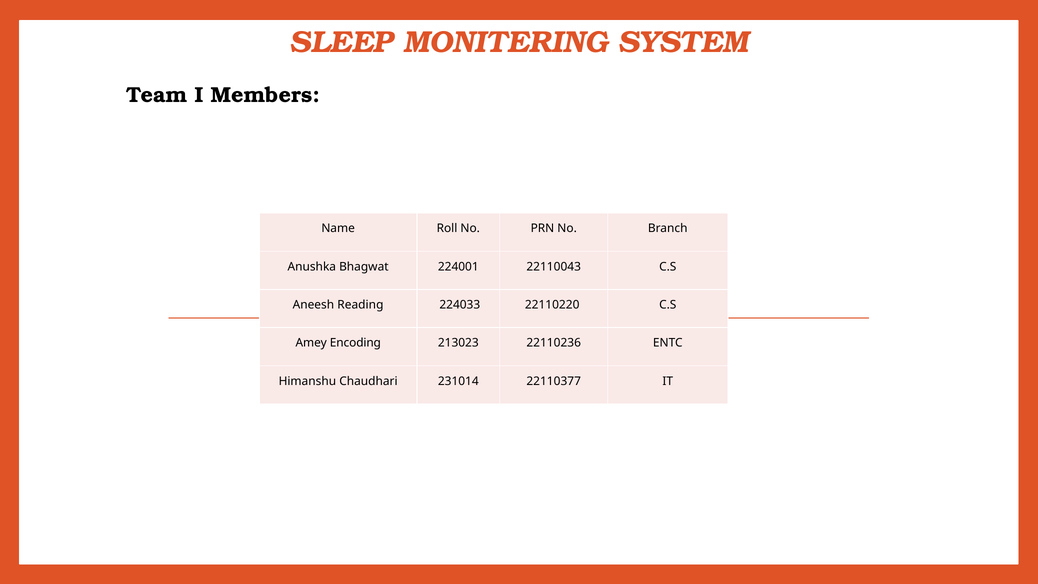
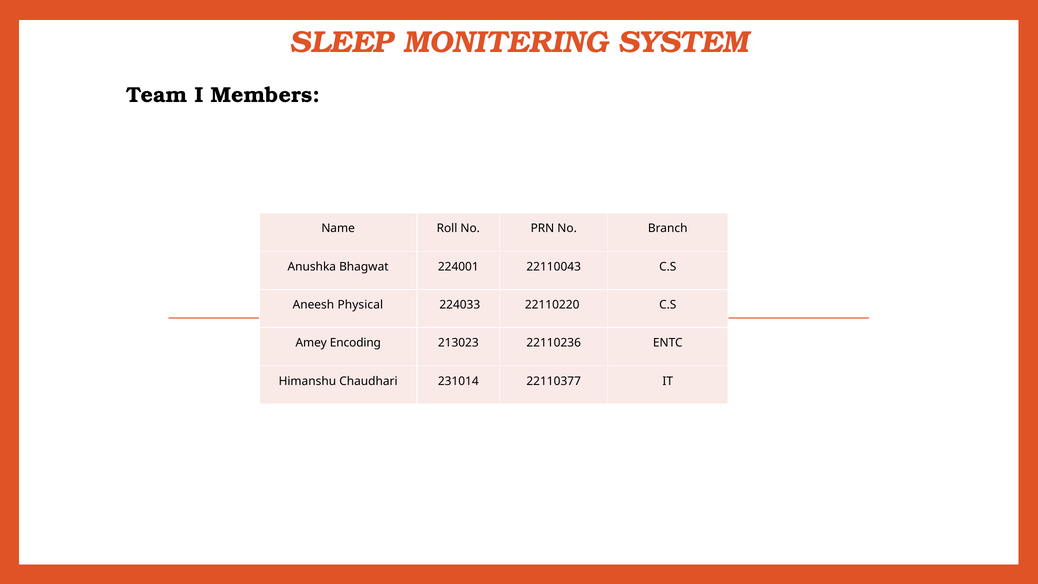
Reading: Reading -> Physical (360, 305)
